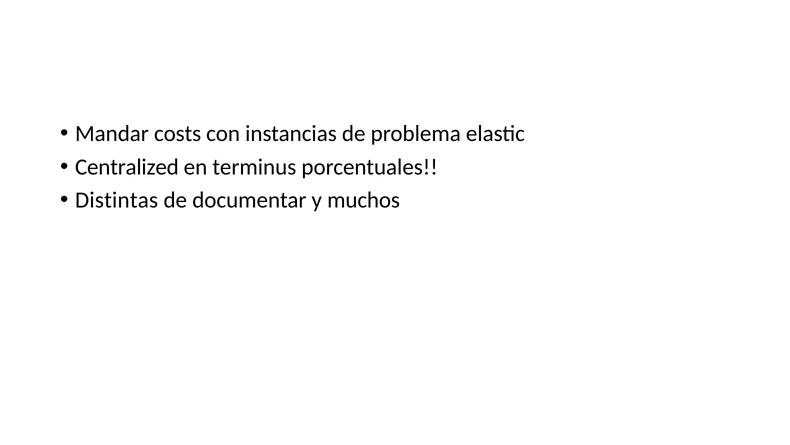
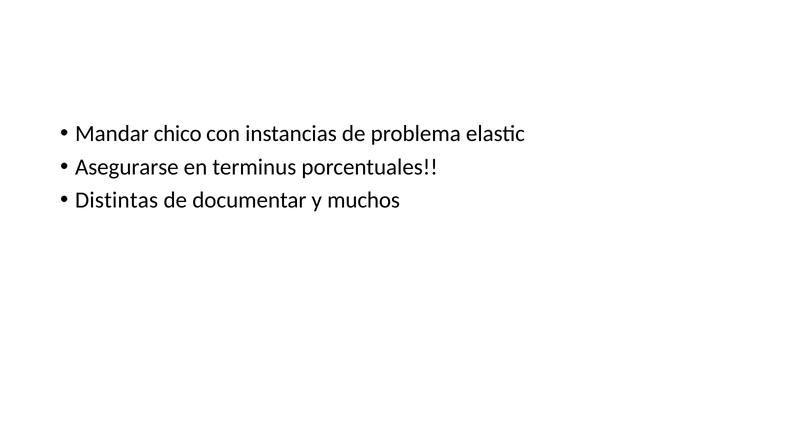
costs: costs -> chico (178, 134)
Centralized: Centralized -> Asegurarse (127, 167)
